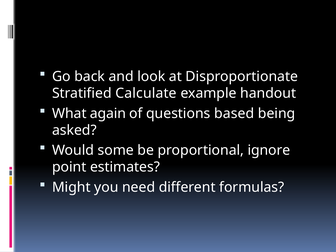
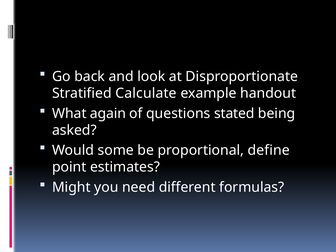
based: based -> stated (234, 113)
ignore: ignore -> define (269, 150)
